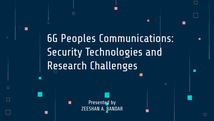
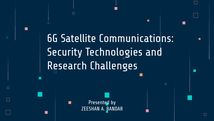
Peoples: Peoples -> Satellite (78, 38)
